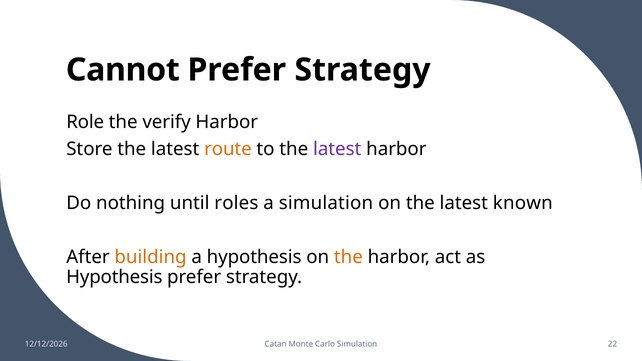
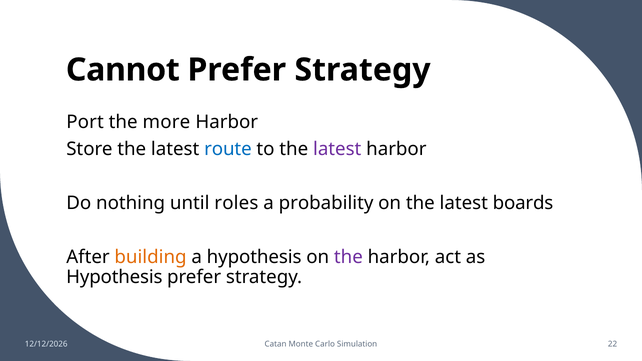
Role: Role -> Port (85, 122)
verify: verify -> more (166, 122)
route colour: orange -> blue (228, 149)
a simulation: simulation -> probability (326, 203)
known: known -> boards (523, 203)
the colour: orange -> purple (348, 257)
